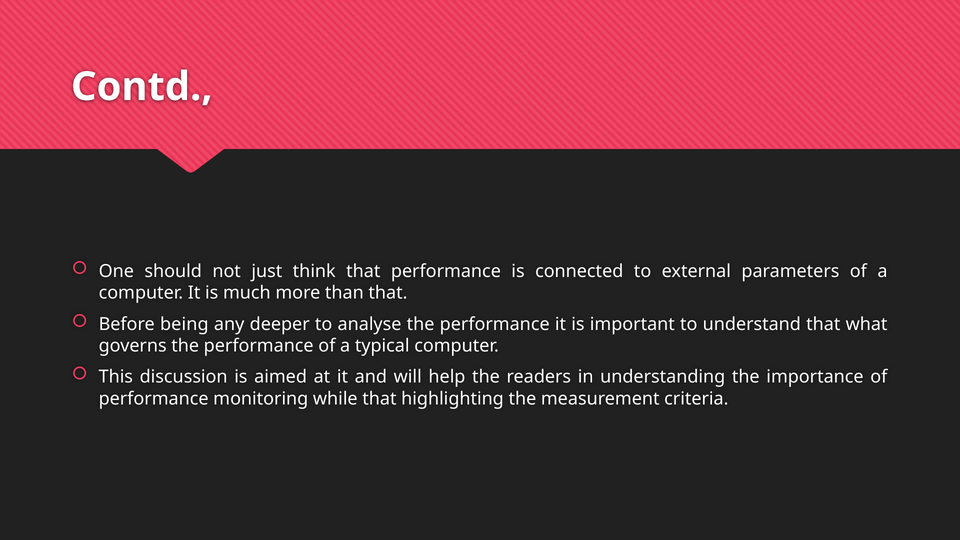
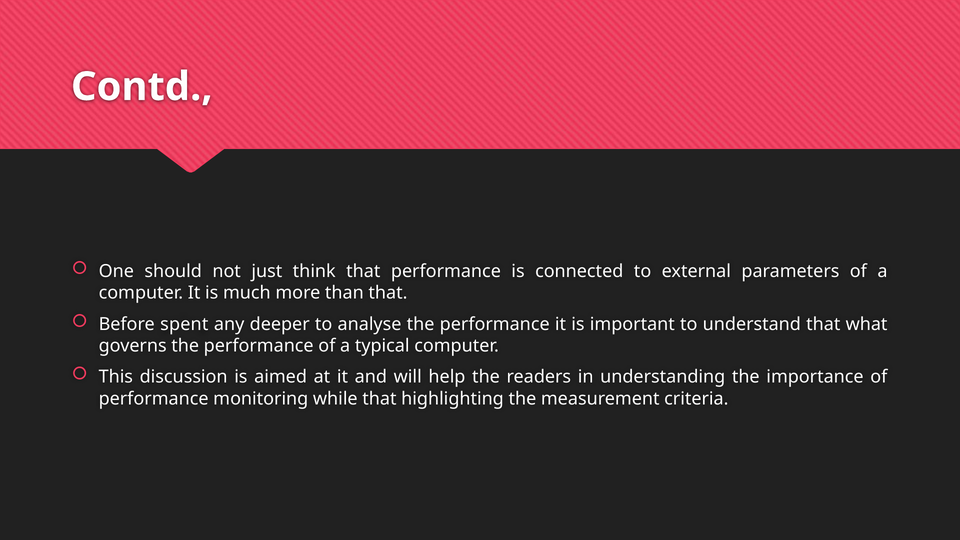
being: being -> spent (184, 324)
